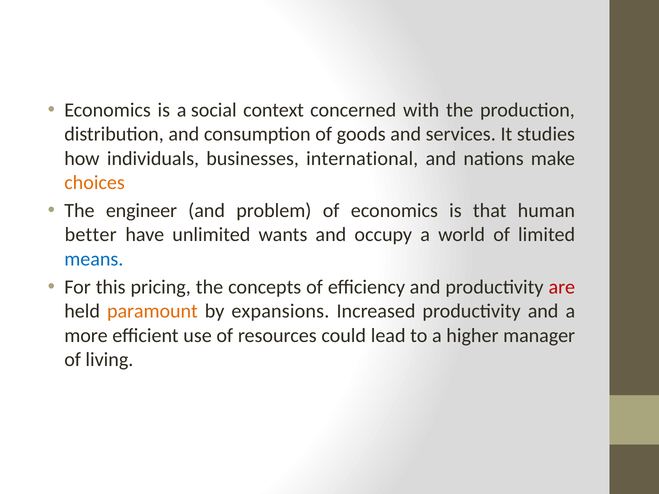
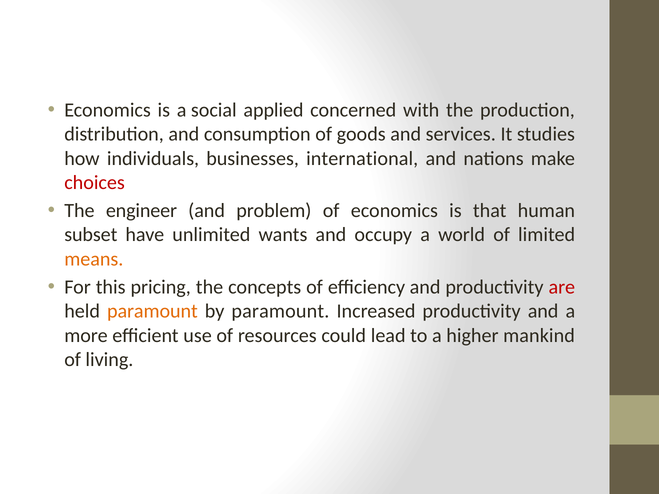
context: context -> applied (274, 110)
choices colour: orange -> red (95, 183)
better: better -> subset (91, 235)
means colour: blue -> orange (94, 259)
by expansions: expansions -> paramount (280, 311)
manager: manager -> mankind (539, 336)
